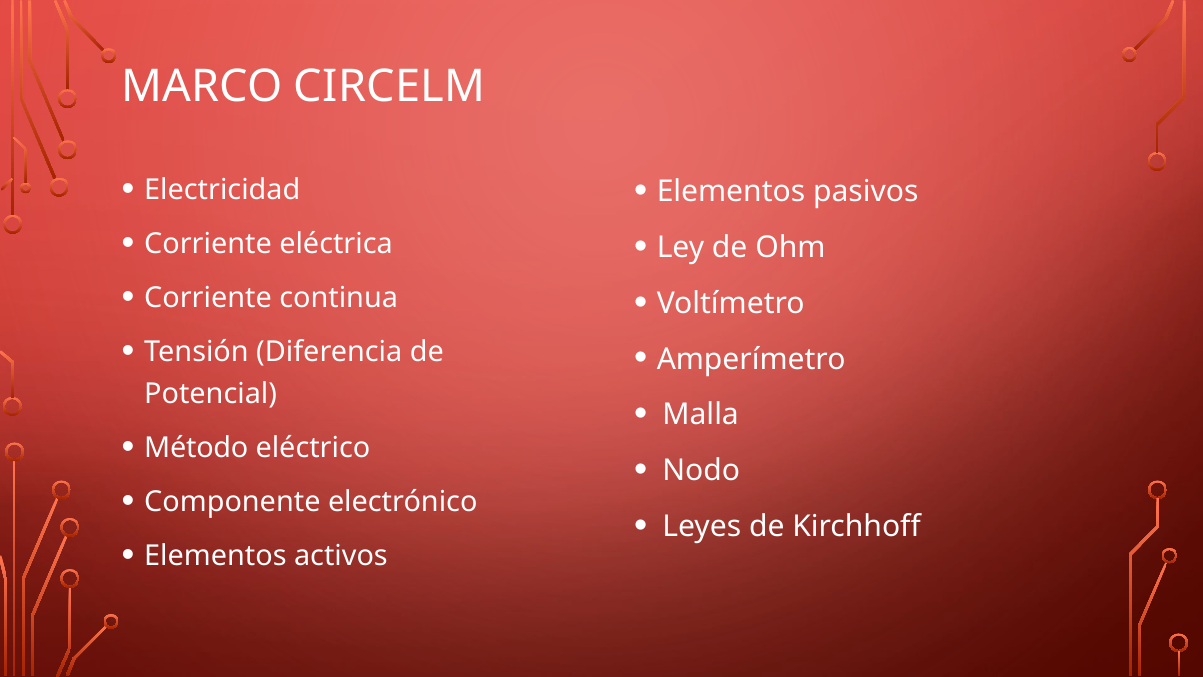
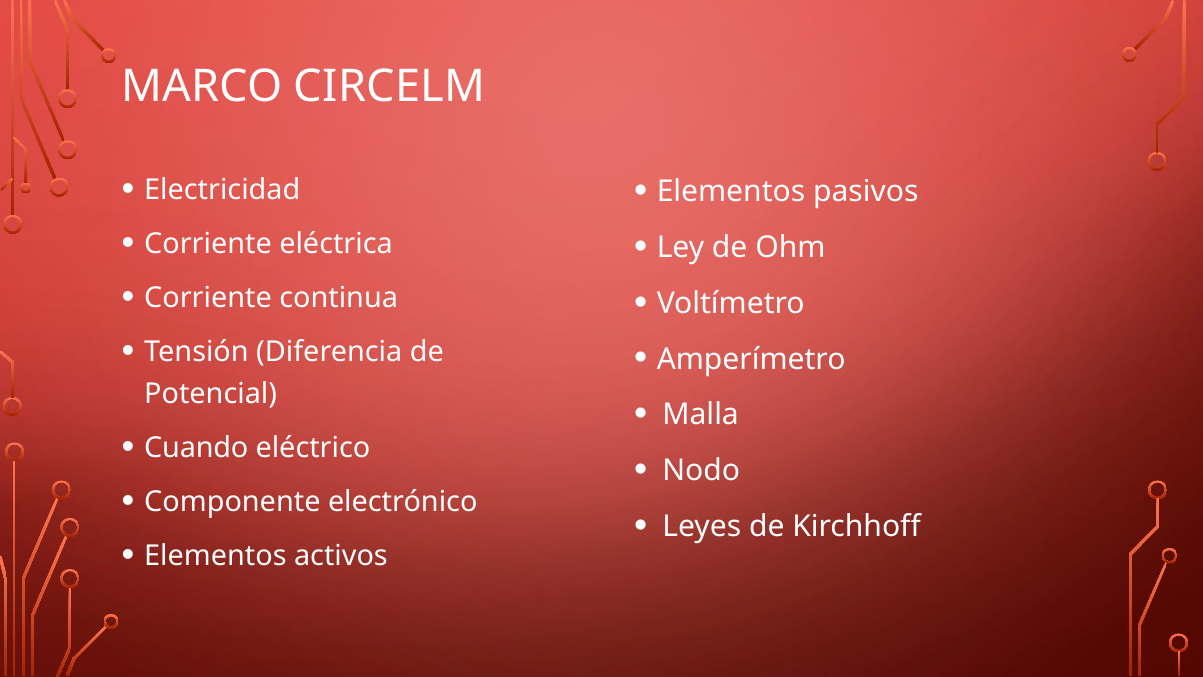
Método: Método -> Cuando (196, 448)
